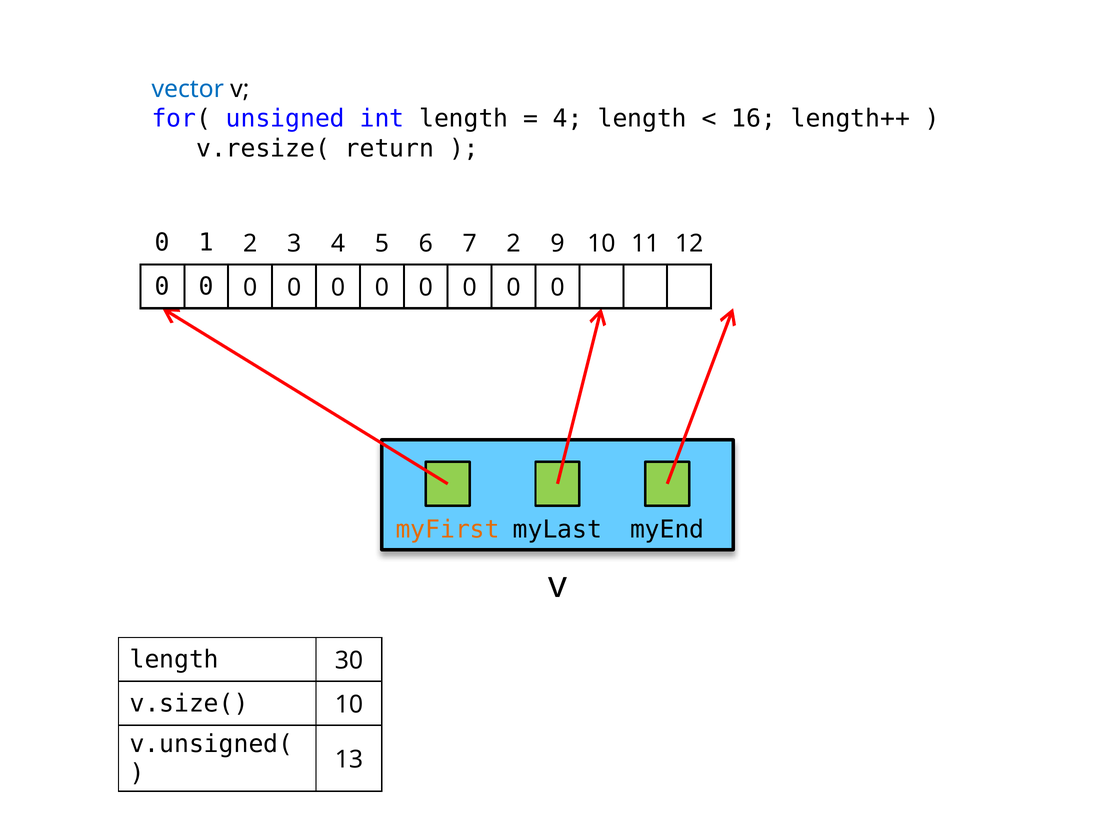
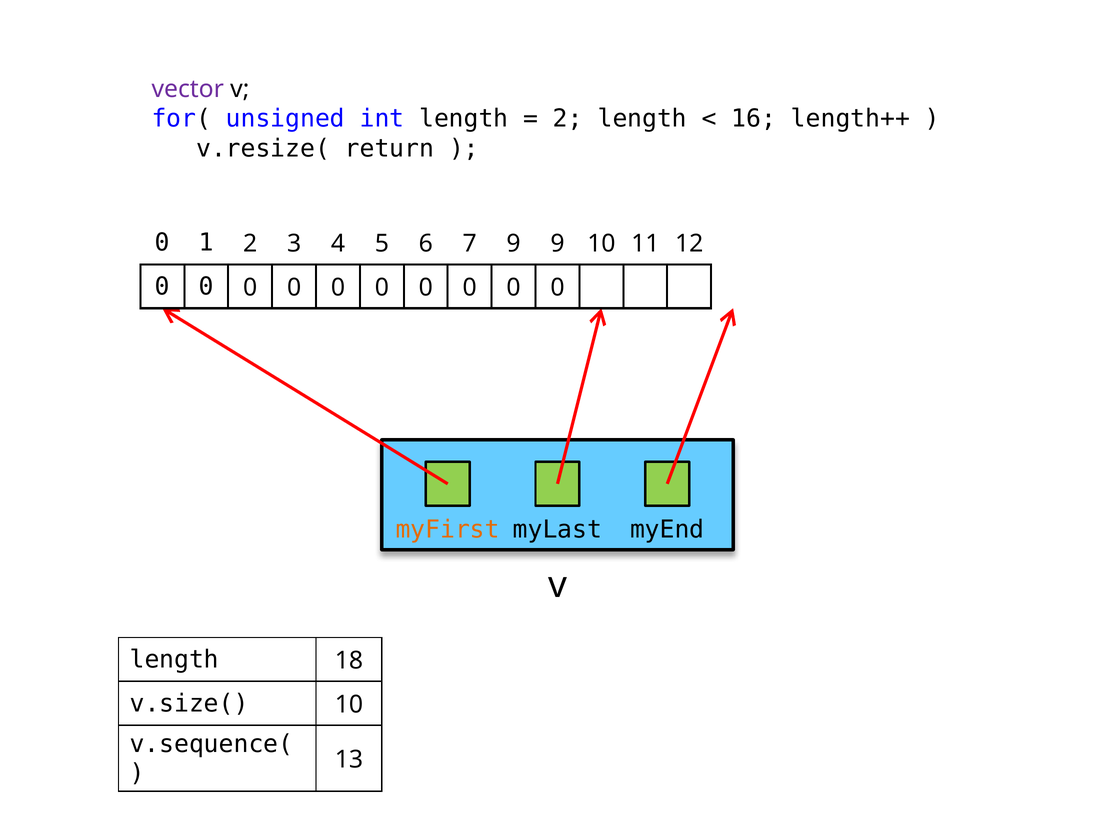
vector colour: blue -> purple (188, 89)
4: 4 -> 2 (568, 119)
7 2: 2 -> 9 (514, 244)
30: 30 -> 18 (349, 661)
v.unsigned(: v.unsigned( -> v.sequence( (211, 745)
